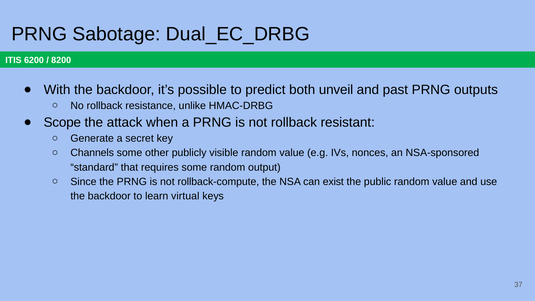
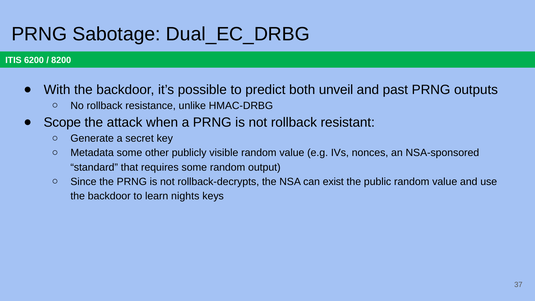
Channels: Channels -> Metadata (92, 153)
rollback-compute: rollback-compute -> rollback-decrypts (218, 182)
virtual: virtual -> nights (185, 196)
